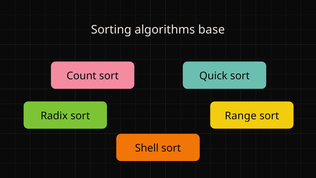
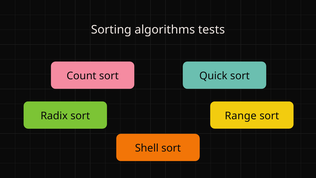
base: base -> tests (212, 30)
